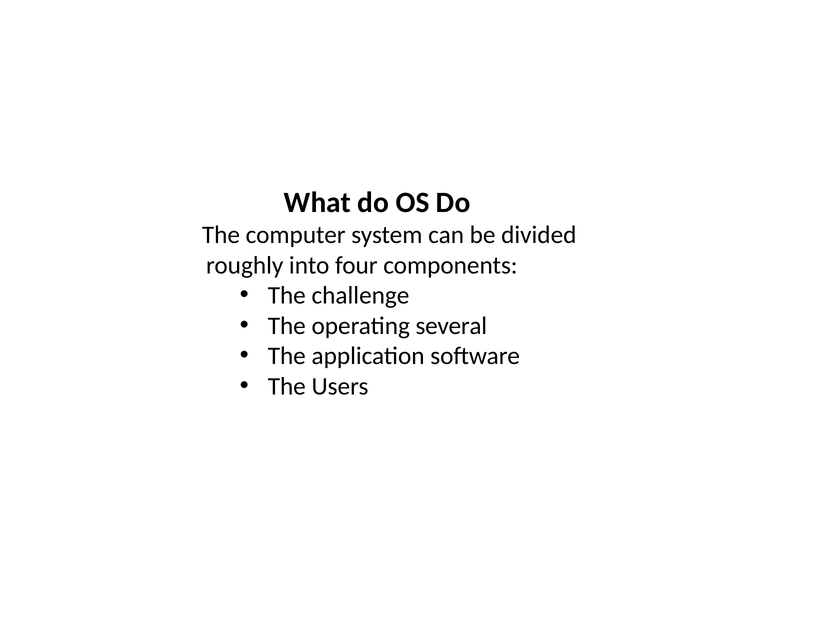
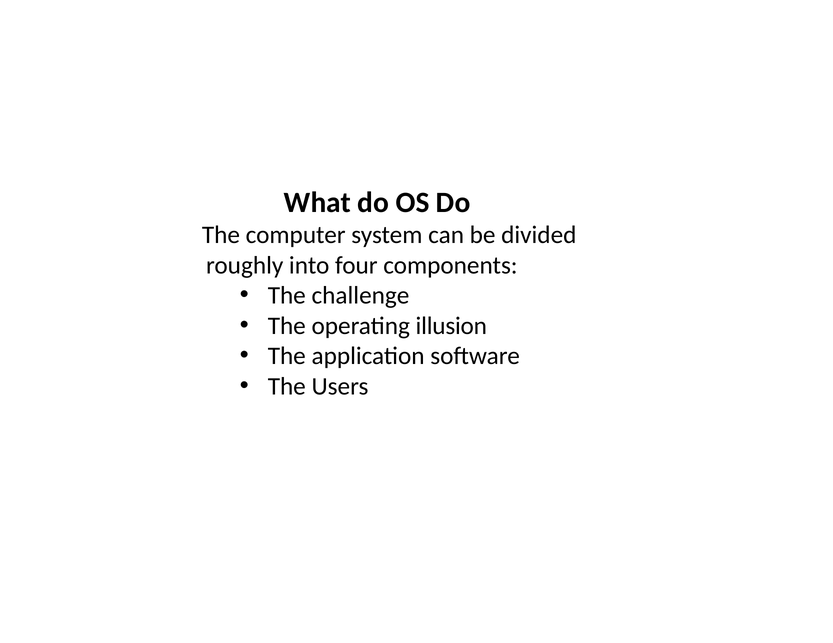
several: several -> illusion (451, 326)
